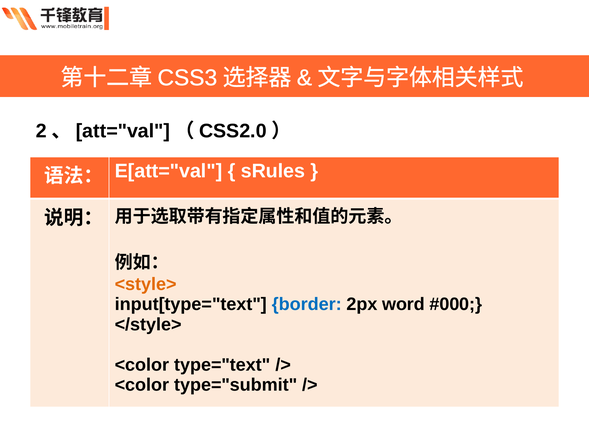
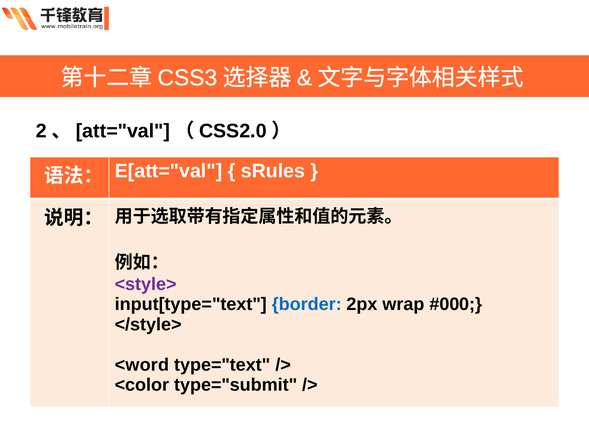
<style> colour: orange -> purple (146, 284)
word: word -> wrap (403, 304)
<color: <color -> <word (142, 365)
